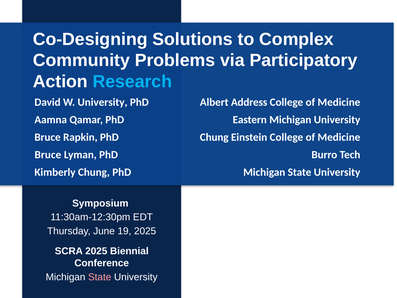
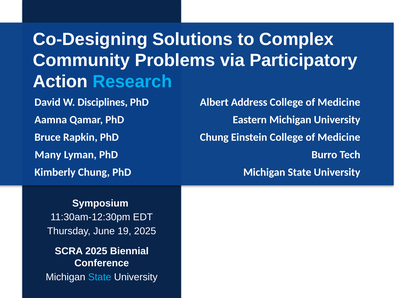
W University: University -> Disciplines (103, 102)
Bruce: Bruce -> Many (48, 155)
State colour: pink -> light blue (100, 277)
